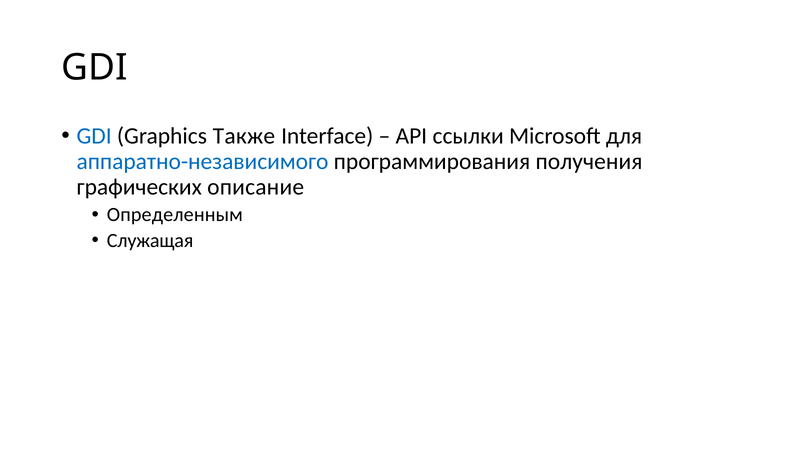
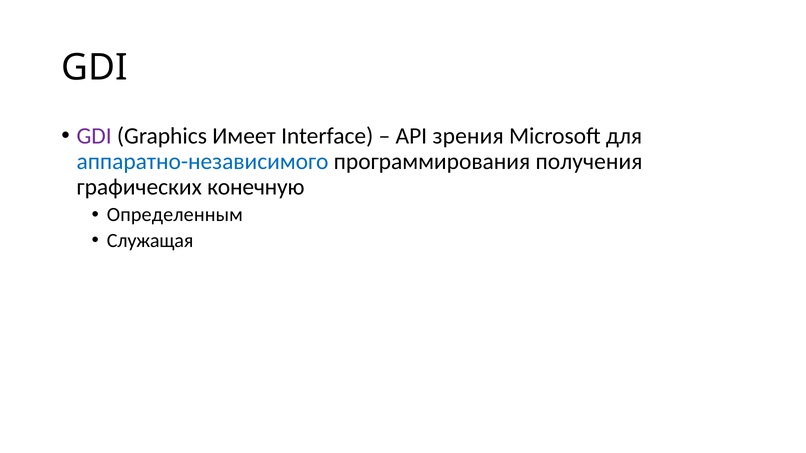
GDI colour: blue -> purple (94, 136)
Также: Также -> Имеет (244, 136)
ссылки: ссылки -> зрения (468, 136)
описание: описание -> конечную (256, 187)
